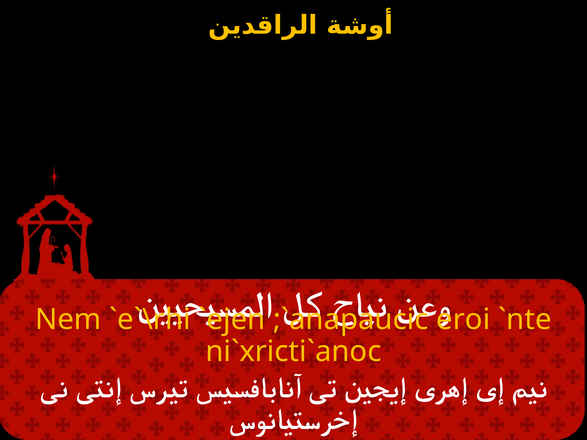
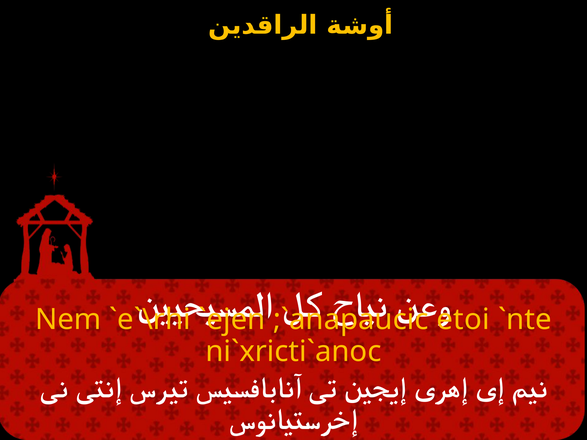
eroi: eroi -> etoi (463, 320)
